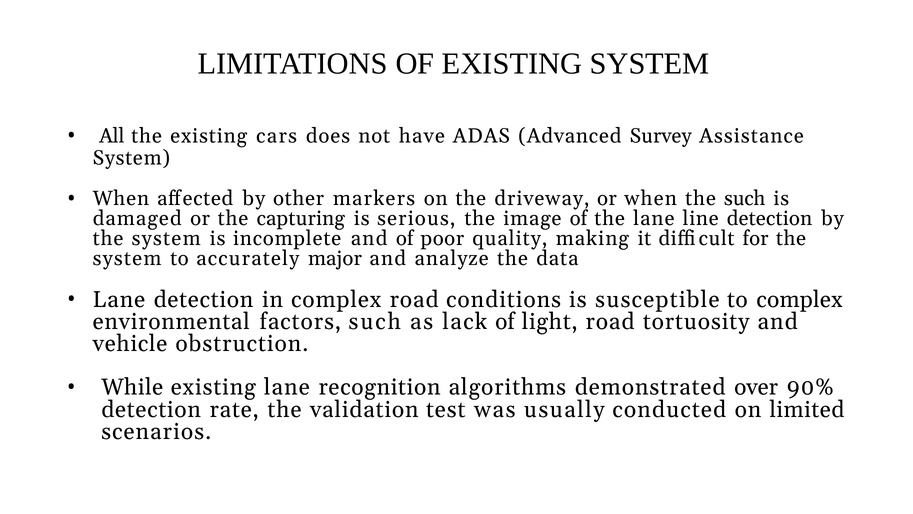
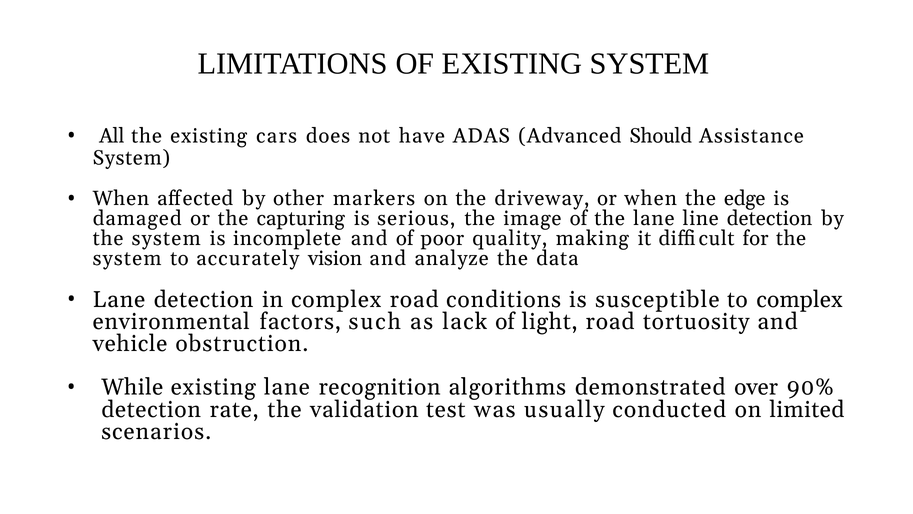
Survey: Survey -> Should (661, 136)
the such: such -> edge (745, 199)
major: major -> vision (335, 259)
